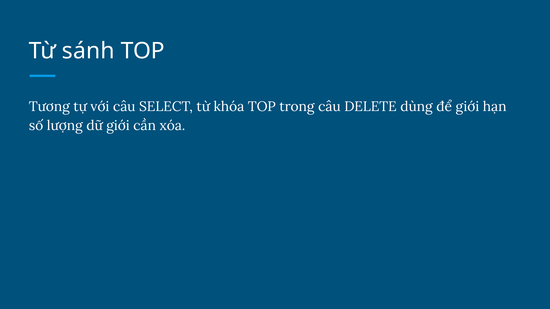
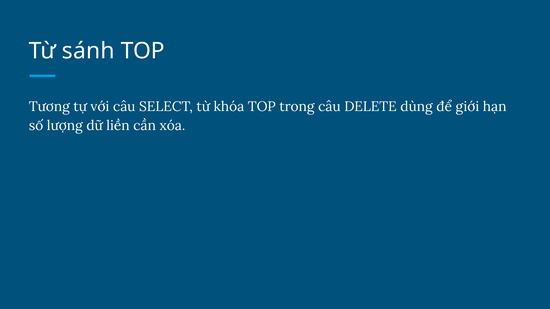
dữ giới: giới -> liền (118, 126)
